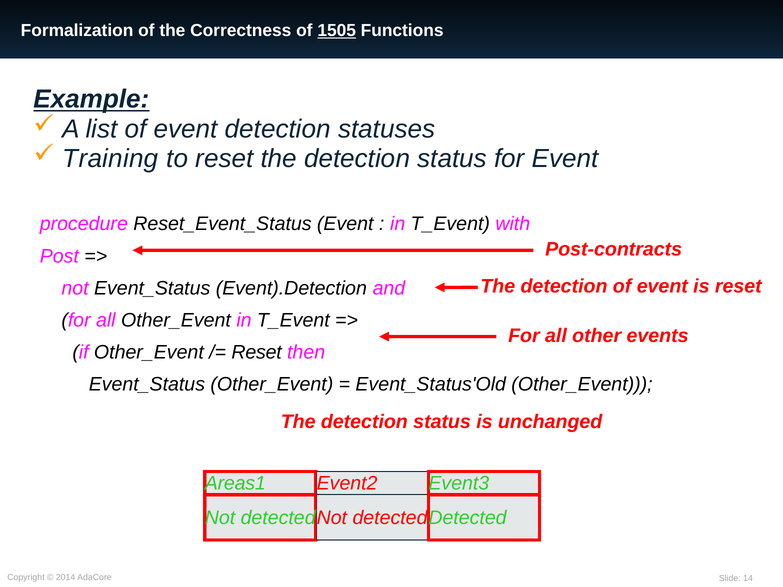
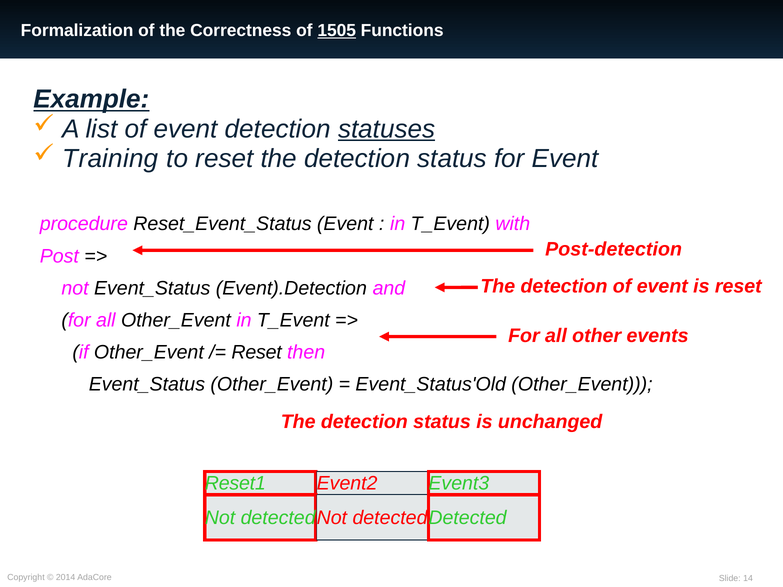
statuses underline: none -> present (387, 129)
Post-contracts: Post-contracts -> Post-detection (614, 249)
Areas1: Areas1 -> Reset1 (235, 484)
